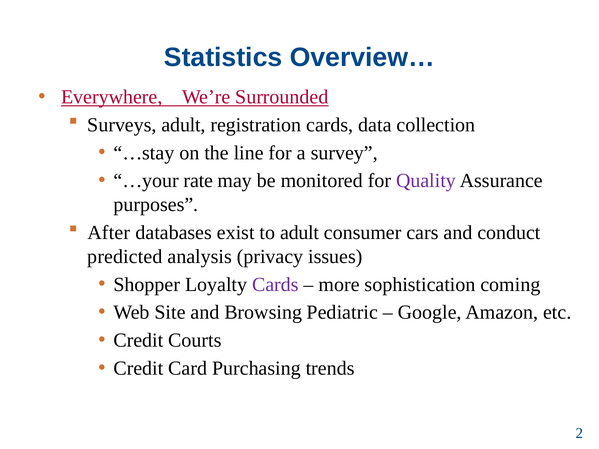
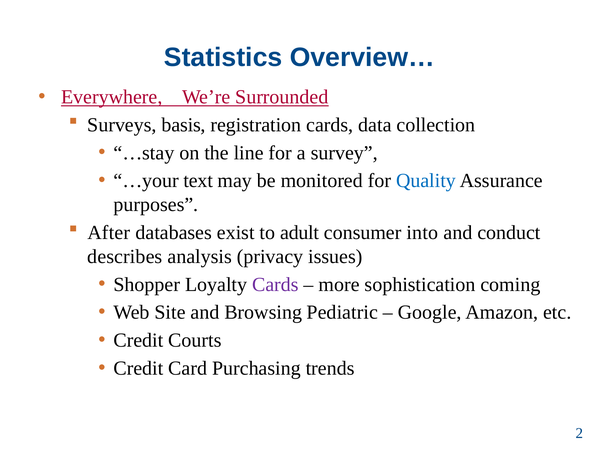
Surveys adult: adult -> basis (184, 125)
rate: rate -> text (198, 181)
Quality colour: purple -> blue (426, 181)
cars: cars -> into (422, 233)
predicted: predicted -> describes (125, 257)
